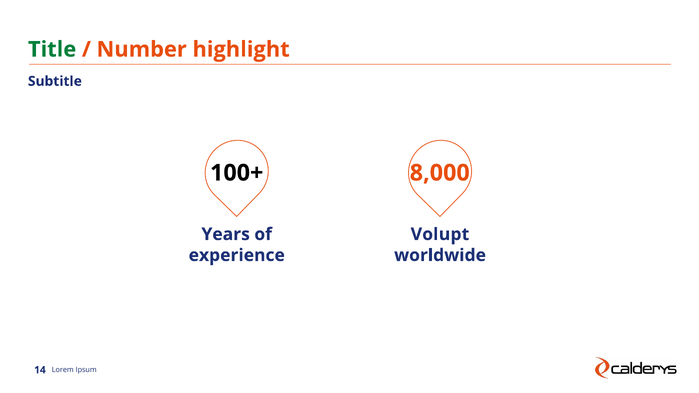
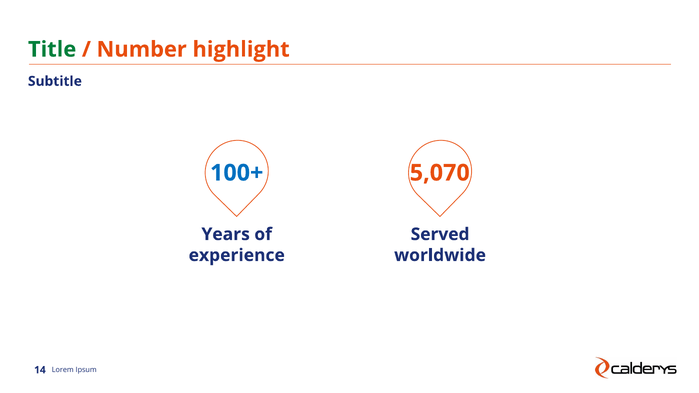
100+ colour: black -> blue (237, 173)
8,000: 8,000 -> 5,070 (440, 173)
Volupt: Volupt -> Served (440, 234)
